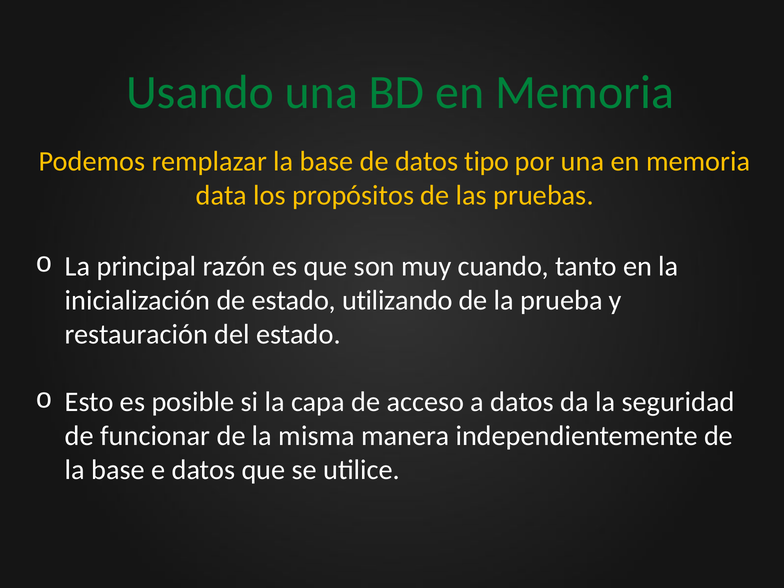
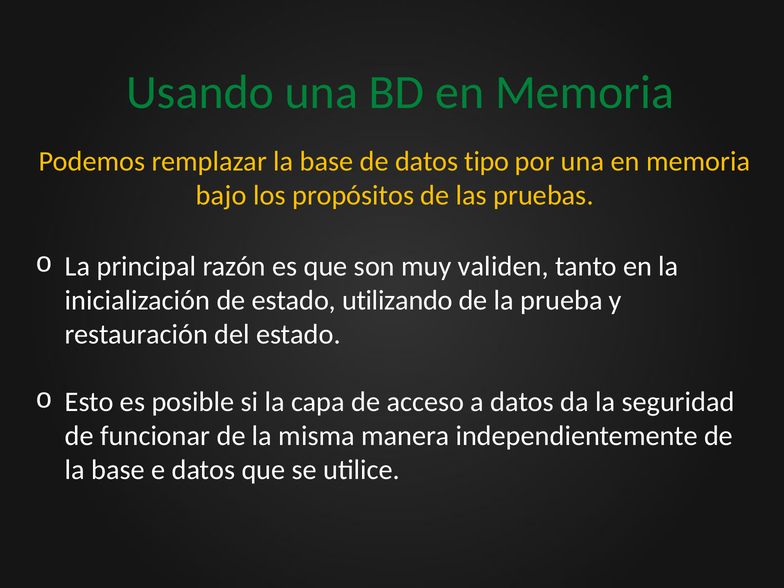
data: data -> bajo (221, 195)
cuando: cuando -> validen (503, 266)
